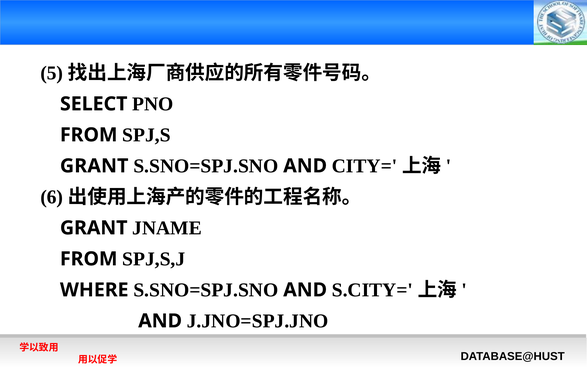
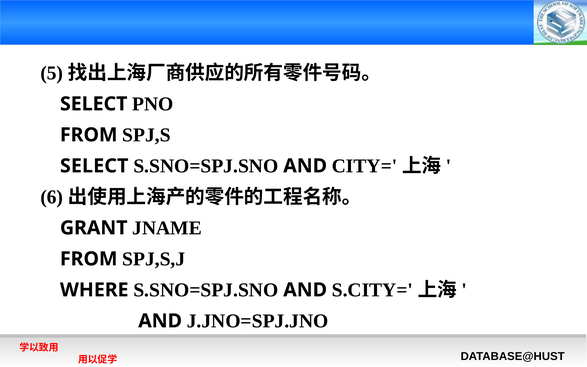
GRANT: GRANT -> SELECT (94, 166)
